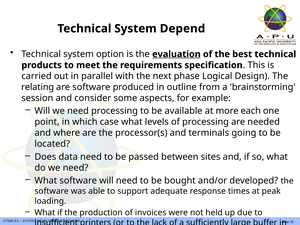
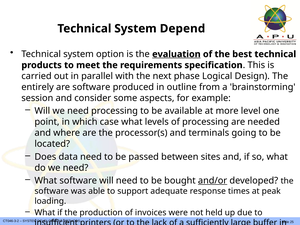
relating: relating -> entirely (38, 87)
each: each -> level (251, 111)
and/or underline: none -> present (213, 181)
